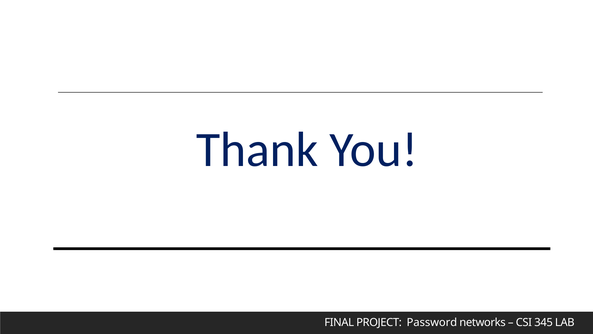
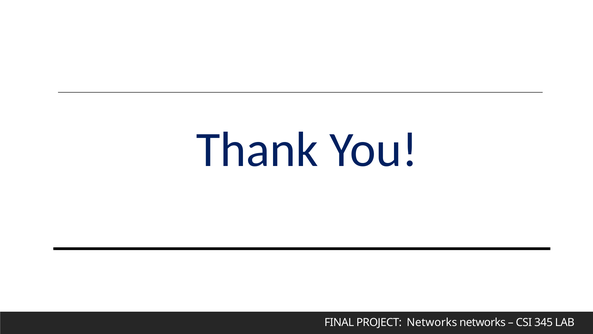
PROJECT Password: Password -> Networks (432, 322)
